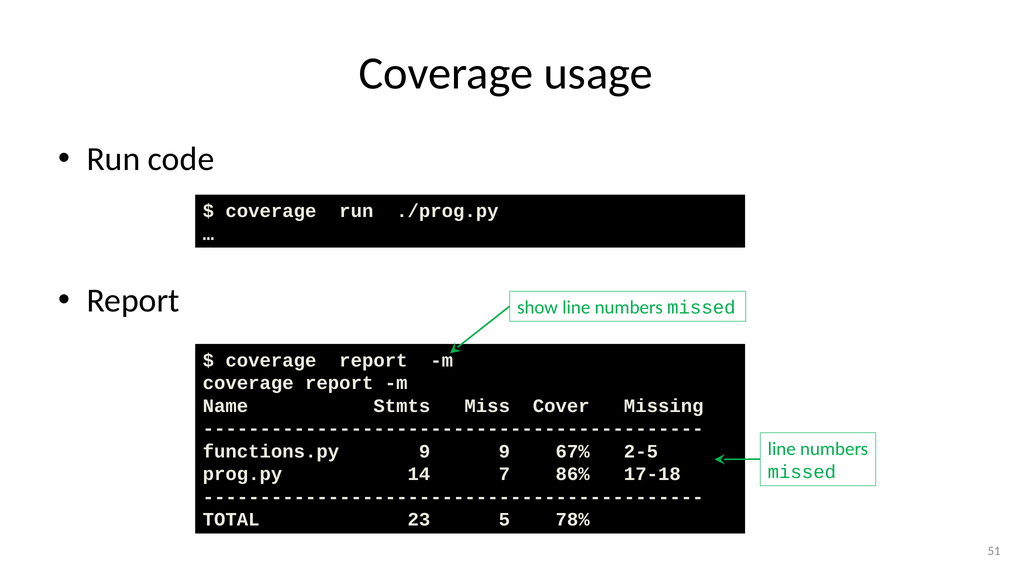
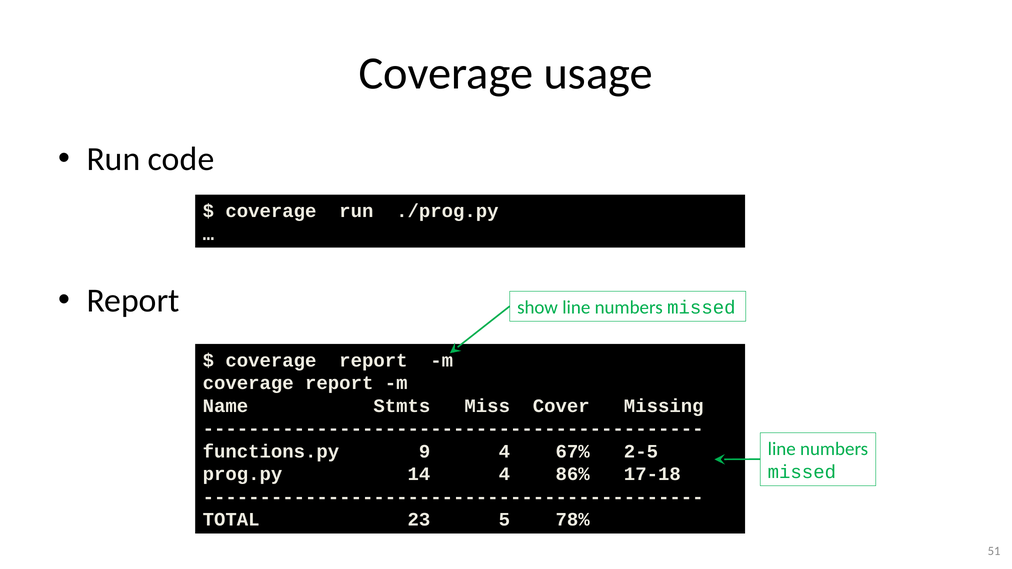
9 9: 9 -> 4 (504, 452)
14 7: 7 -> 4 (504, 474)
